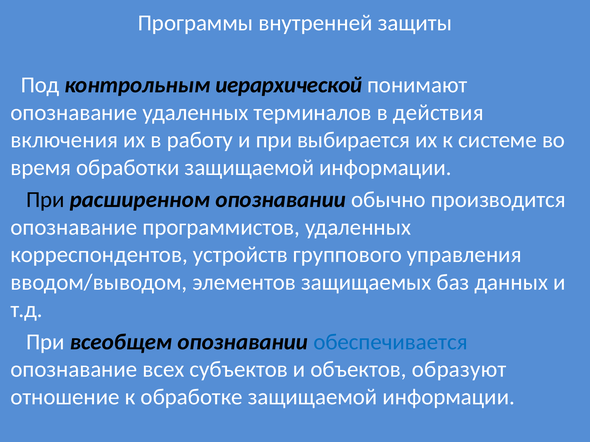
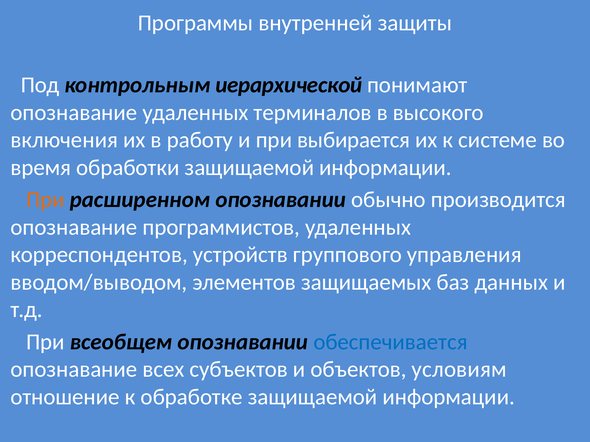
действия: действия -> высокого (438, 113)
При colour: black -> orange (45, 200)
образуют: образуют -> условиям (459, 370)
